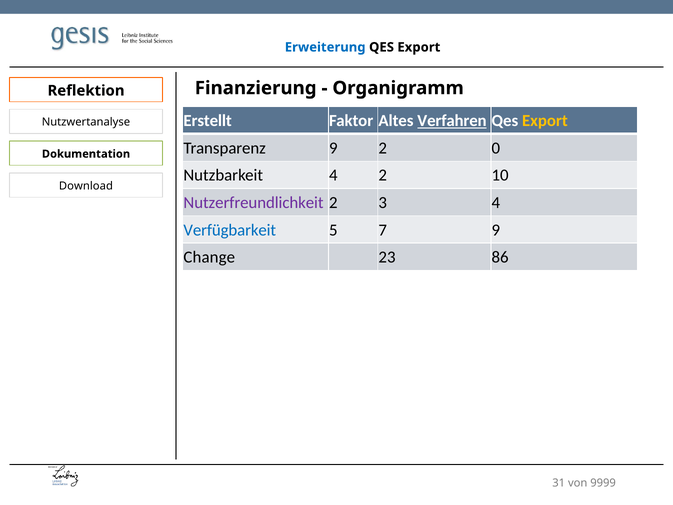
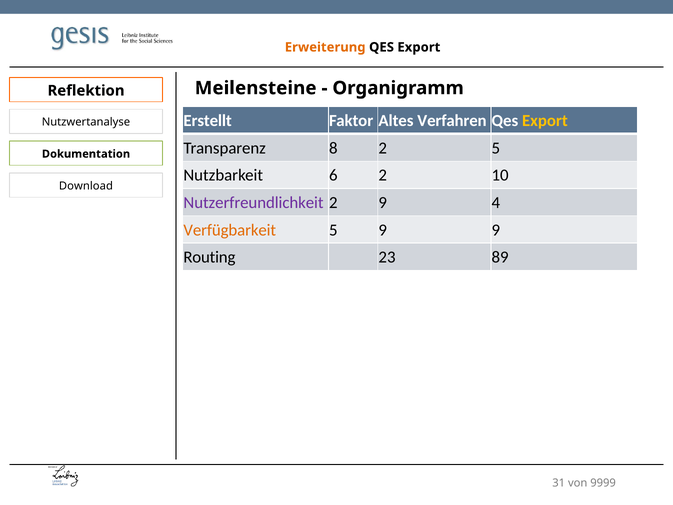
Erweiterung colour: blue -> orange (325, 47)
Finanzierung: Finanzierung -> Meilensteine (256, 88)
Verfahren underline: present -> none (452, 121)
Transparenz 9: 9 -> 8 (333, 148)
2 0: 0 -> 5 (496, 148)
Nutzbarkeit 4: 4 -> 6 (333, 175)
2 3: 3 -> 9 (383, 203)
Verfügbarkeit colour: blue -> orange (230, 230)
5 7: 7 -> 9 (383, 230)
Change: Change -> Routing (209, 257)
86: 86 -> 89 (500, 257)
